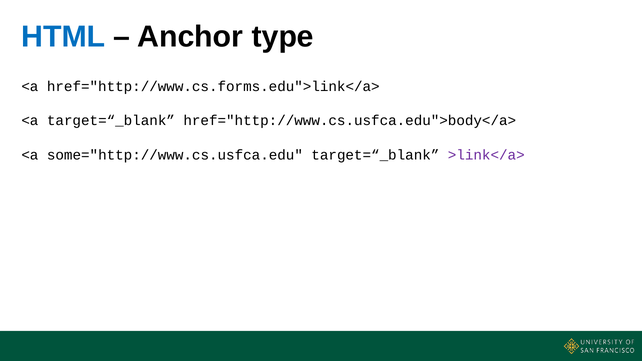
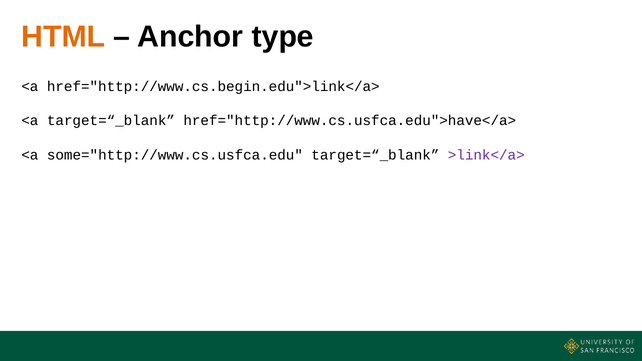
HTML colour: blue -> orange (63, 37)
href="http://www.cs.forms.edu">link</a>: href="http://www.cs.forms.edu">link</a> -> href="http://www.cs.begin.edu">link</a> (213, 87)
href="http://www.cs.usfca.edu">body</a>: href="http://www.cs.usfca.edu">body</a> -> href="http://www.cs.usfca.edu">have</a> (350, 121)
